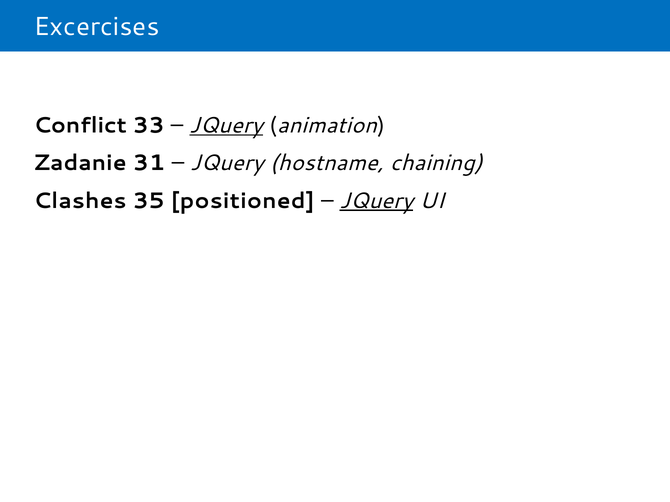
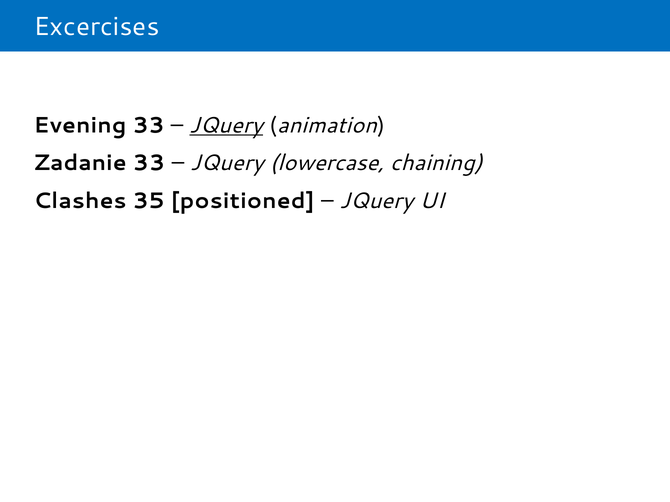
Conflict: Conflict -> Evening (80, 125)
Zadanie 31: 31 -> 33 (149, 163)
hostname: hostname -> lowercase (327, 163)
JQuery underline: present -> none (376, 201)
